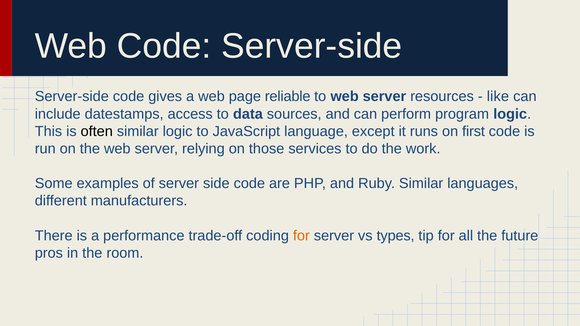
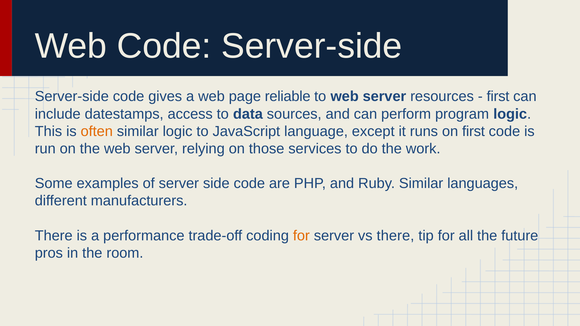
like: like -> first (498, 97)
often colour: black -> orange (97, 131)
vs types: types -> there (395, 236)
